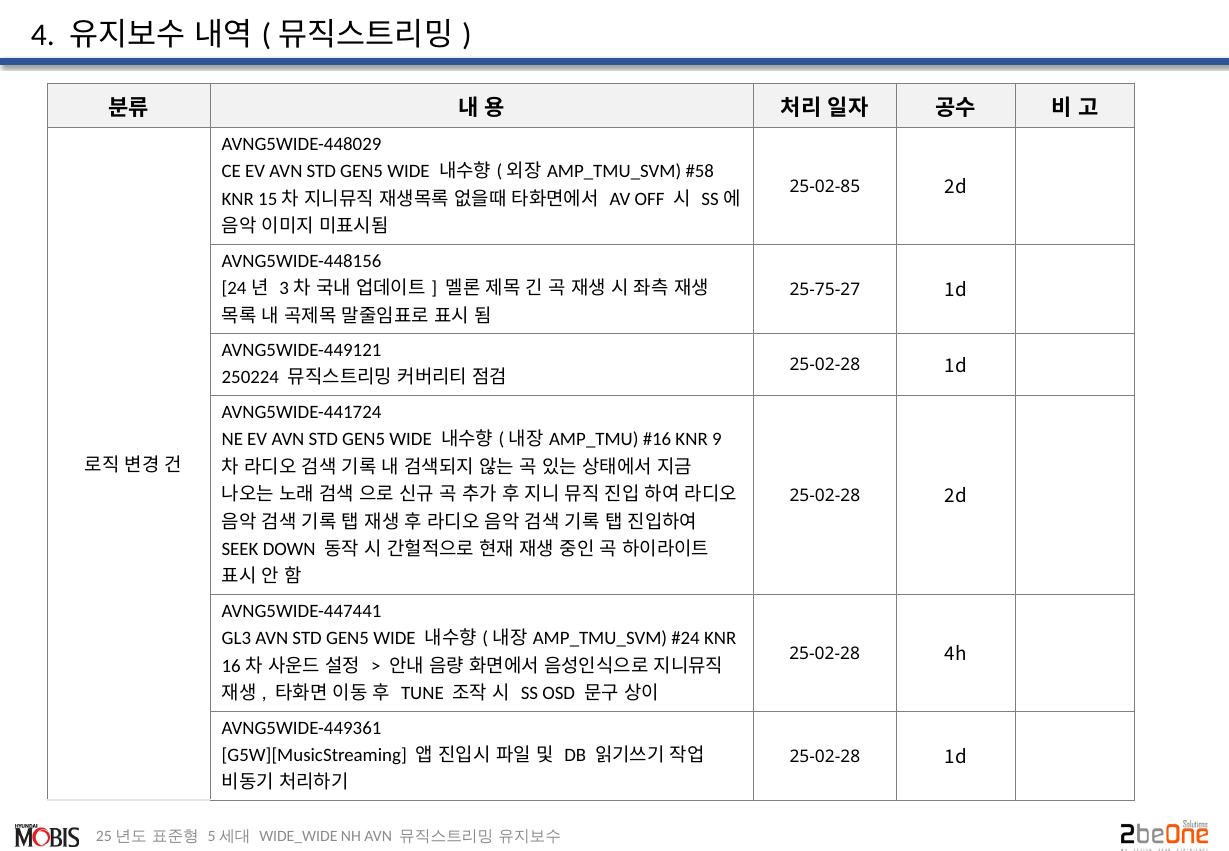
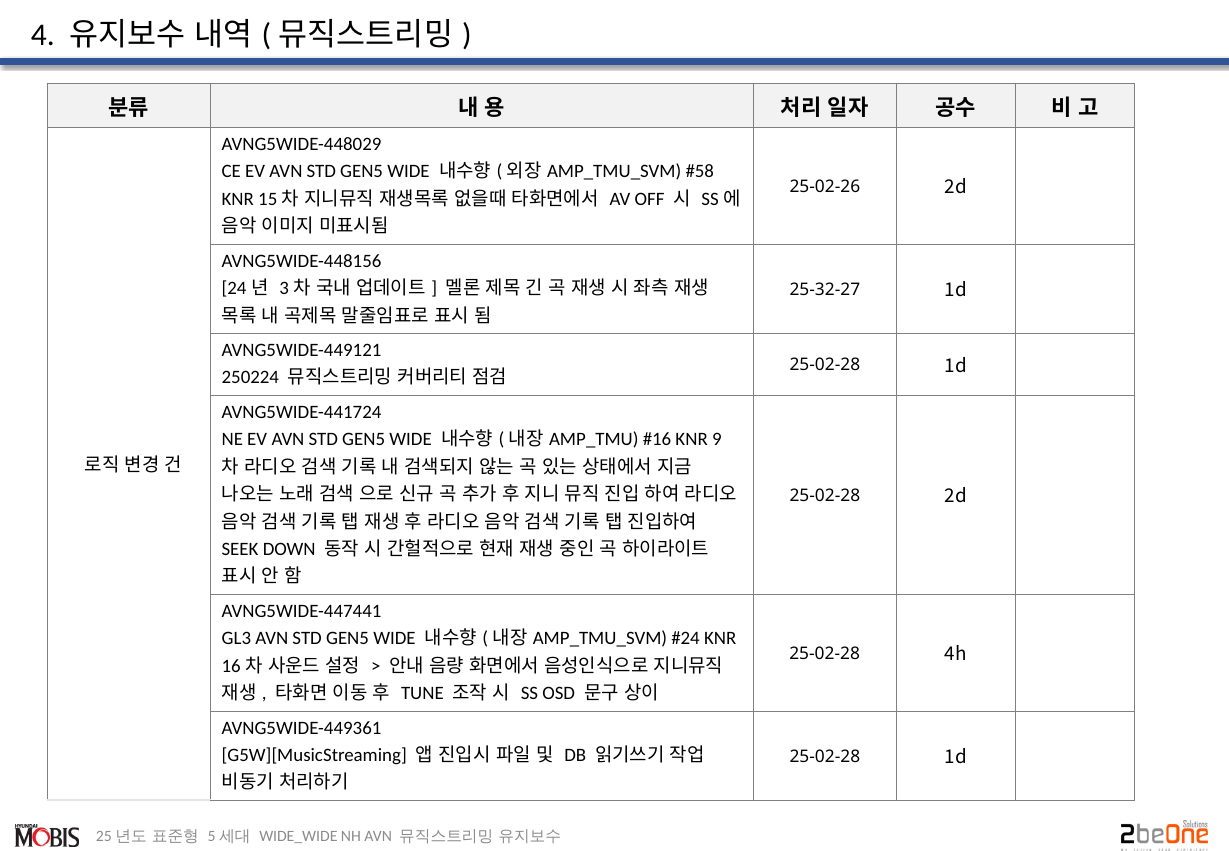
25-02-85: 25-02-85 -> 25-02-26 (825, 187)
25-75-27: 25-75-27 -> 25-32-27 (825, 290)
